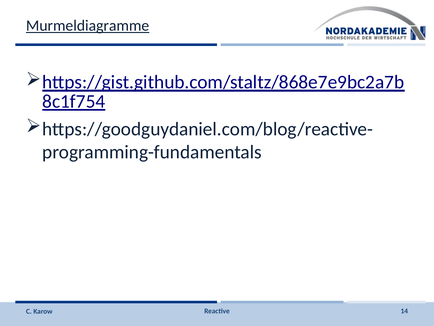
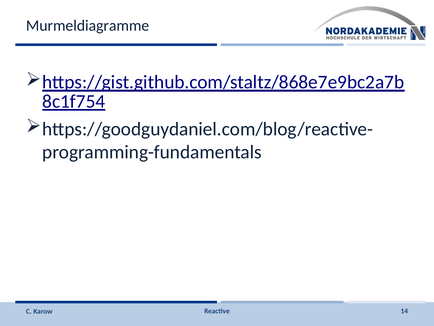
Murmeldiagramme underline: present -> none (88, 26)
